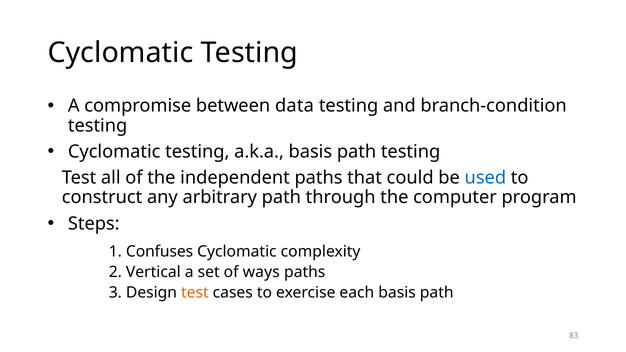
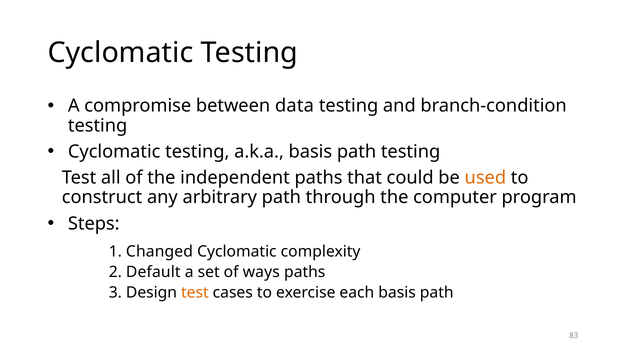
used colour: blue -> orange (485, 178)
Confuses: Confuses -> Changed (159, 251)
Vertical: Vertical -> Default (153, 272)
